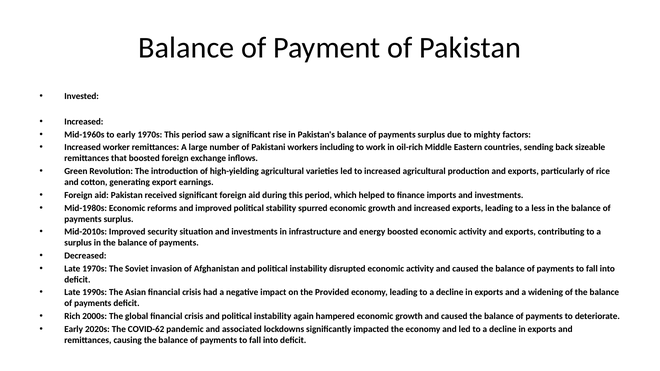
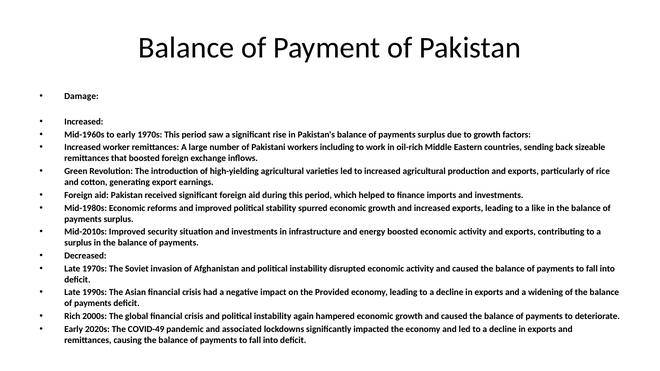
Invested: Invested -> Damage (81, 96)
to mighty: mighty -> growth (487, 135)
less: less -> like (538, 208)
COVID-62: COVID-62 -> COVID-49 (146, 329)
